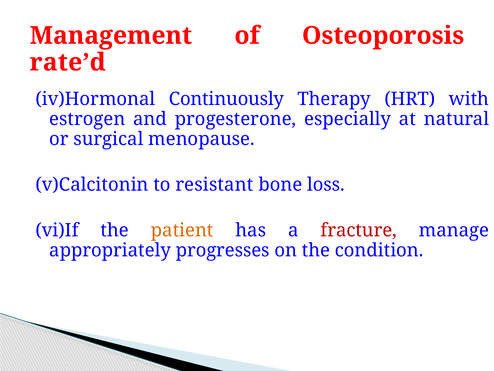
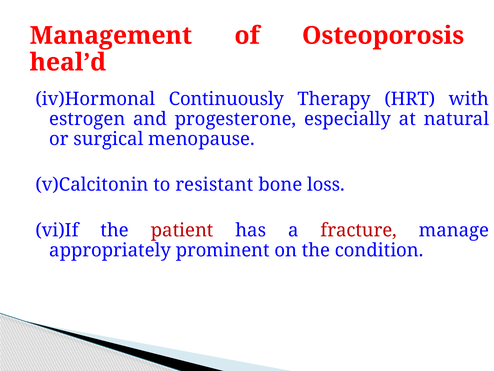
rate’d: rate’d -> heal’d (68, 62)
patient colour: orange -> red (182, 230)
progresses: progresses -> prominent (223, 250)
